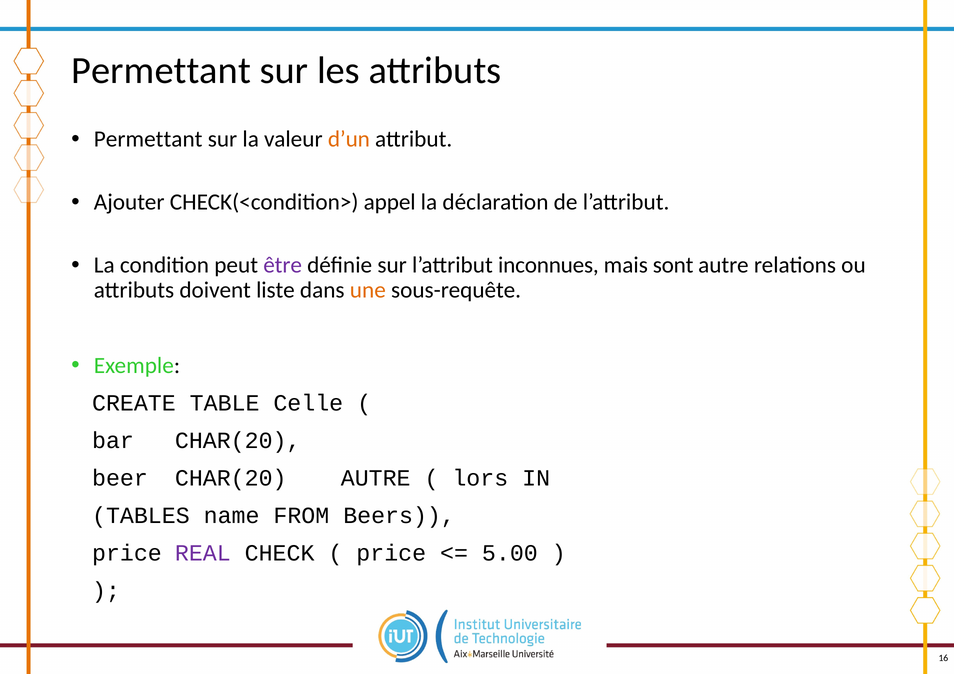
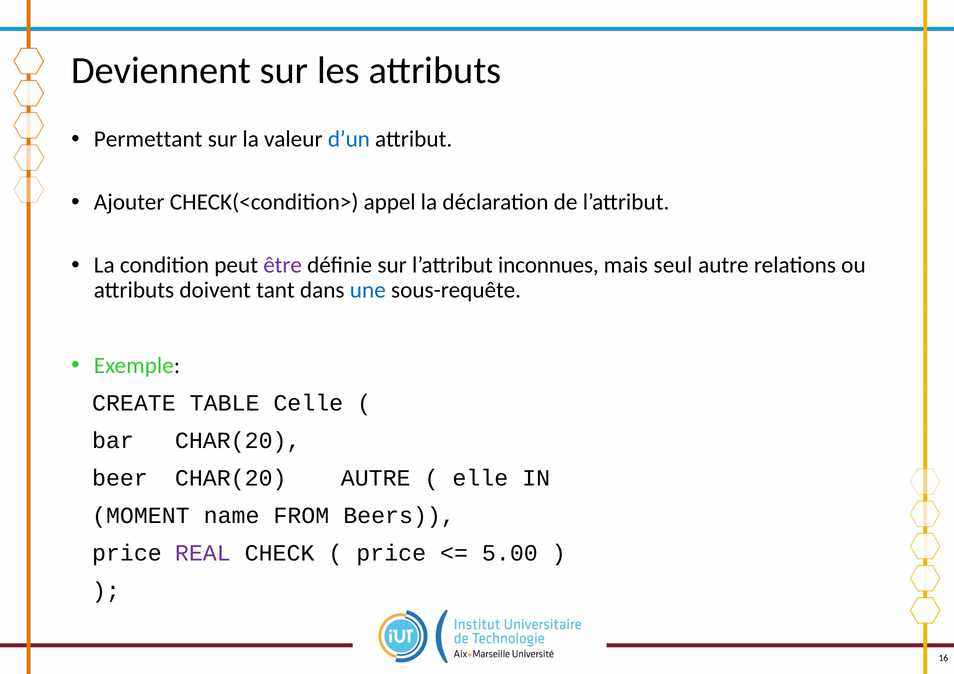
Permettant: Permettant -> Deviennent (161, 71)
d’un colour: orange -> blue (349, 139)
sont: sont -> seul (673, 265)
liste: liste -> tant (275, 290)
une colour: orange -> blue (368, 290)
lors: lors -> elle (480, 478)
TABLES: TABLES -> MOMENT (141, 516)
